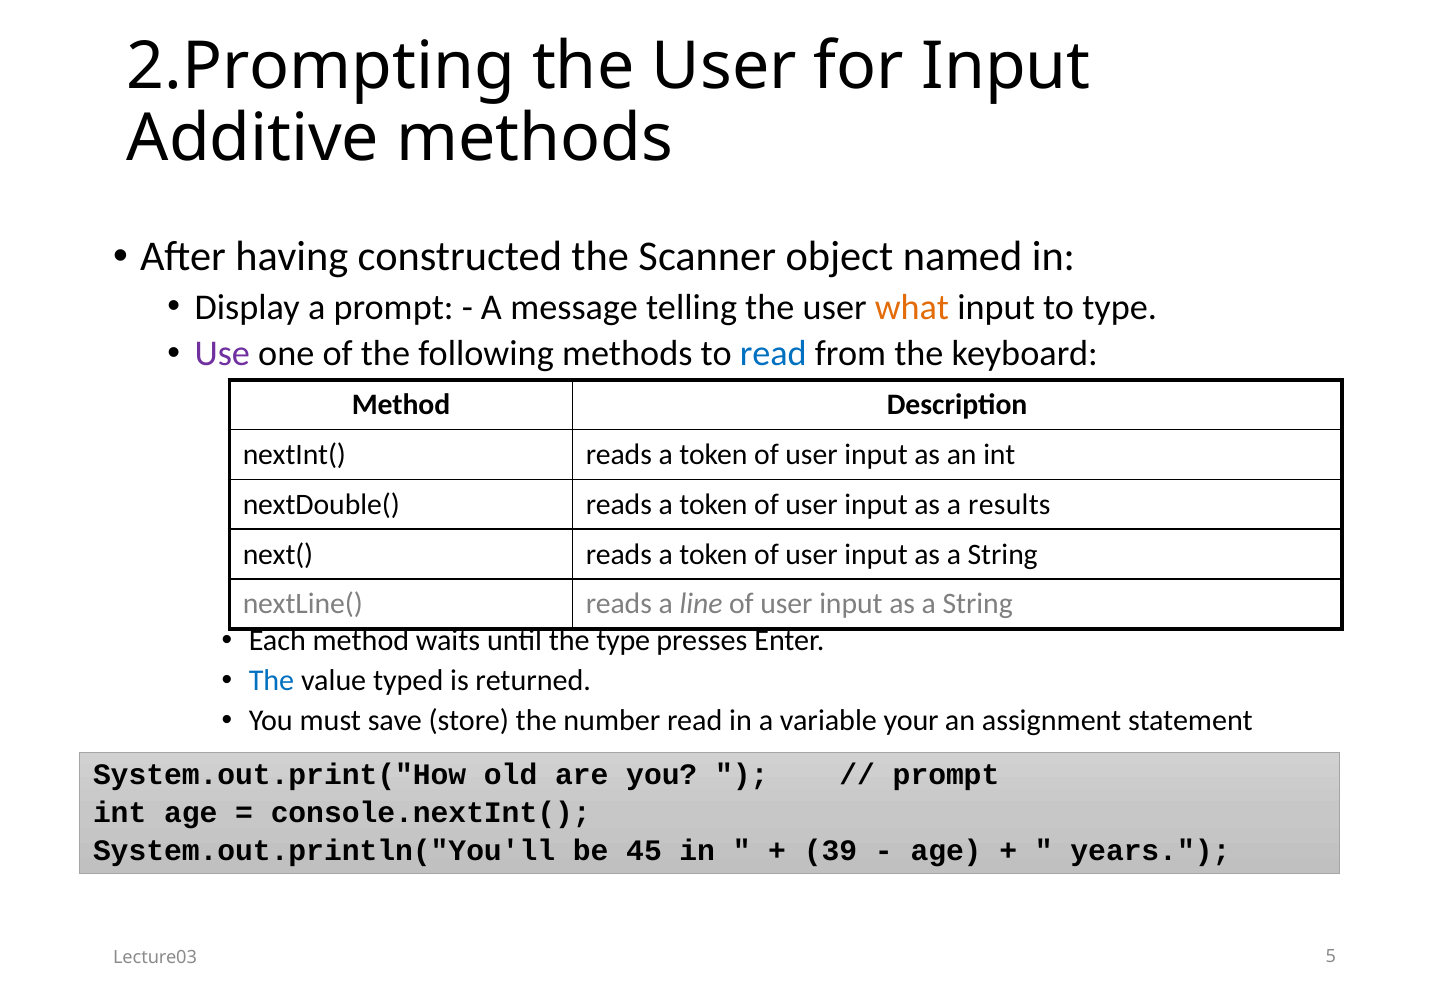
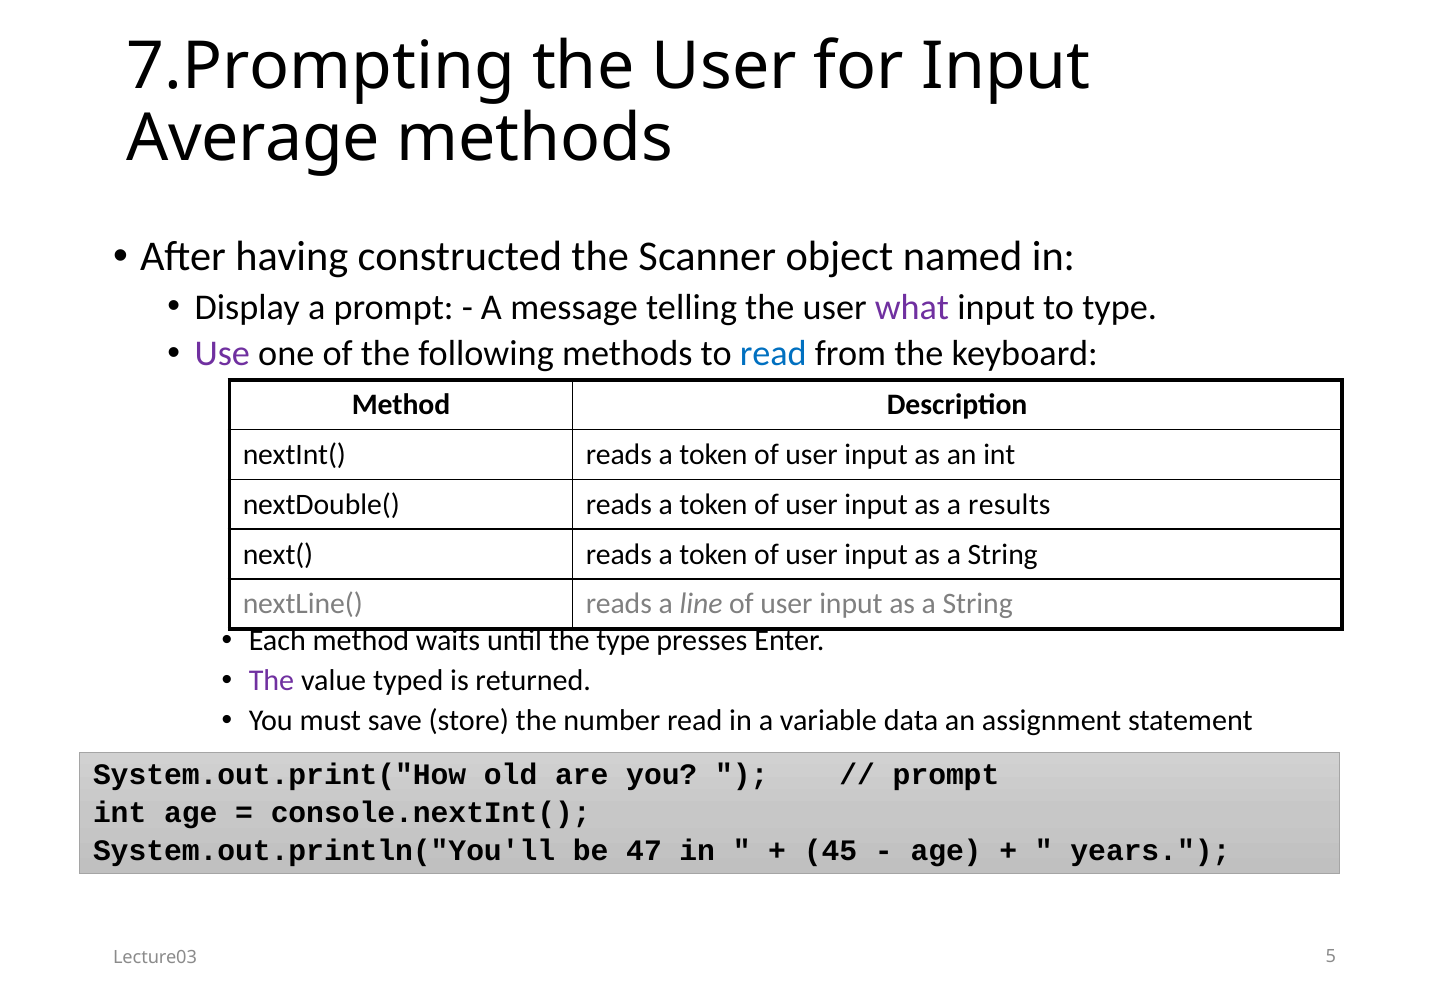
2.Prompting: 2.Prompting -> 7.Prompting (321, 67)
Additive: Additive -> Average (253, 139)
what colour: orange -> purple (912, 307)
The colour: blue -> purple (272, 681)
your: your -> data (911, 721)
45: 45 -> 47 (644, 851)
39: 39 -> 45 (831, 851)
